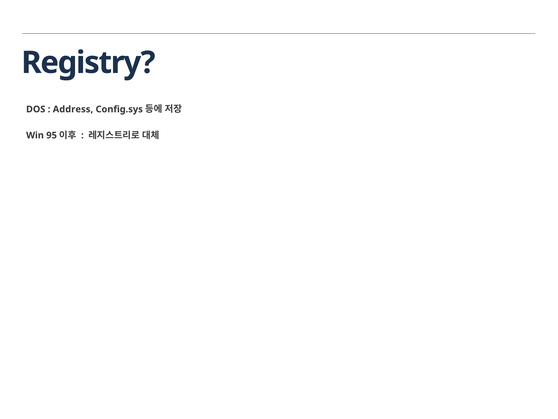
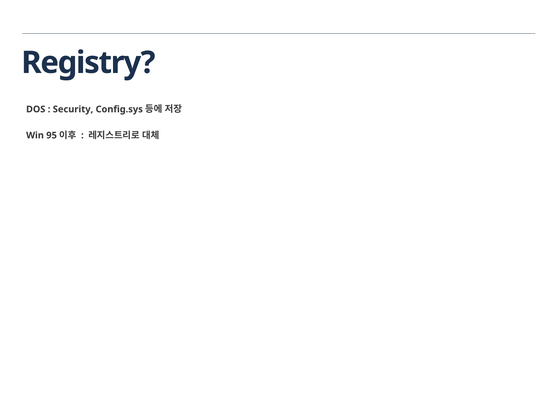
Address: Address -> Security (73, 109)
